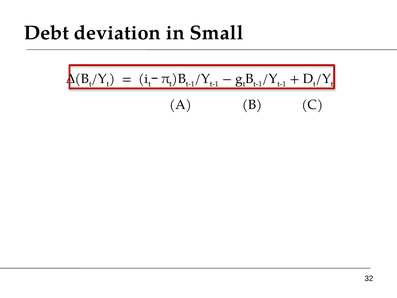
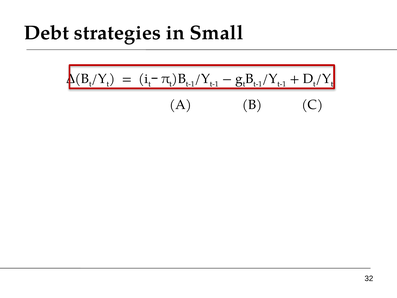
deviation: deviation -> strategies (117, 33)
